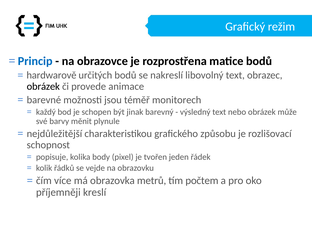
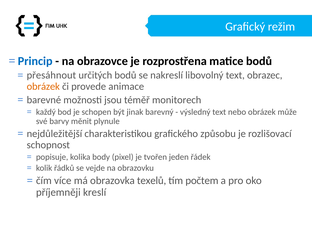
hardwarově: hardwarově -> přesáhnout (51, 75)
obrázek colour: black -> orange (43, 87)
metrů: metrů -> texelů (152, 181)
